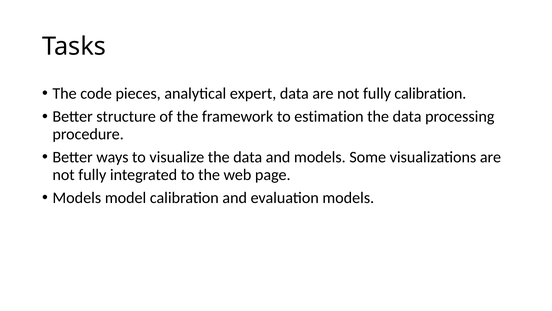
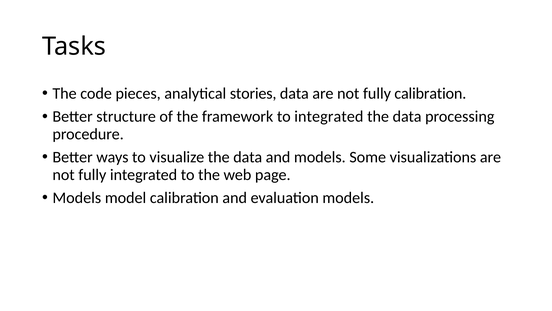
expert: expert -> stories (253, 93)
to estimation: estimation -> integrated (329, 116)
